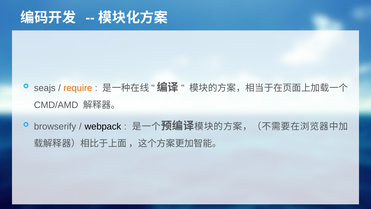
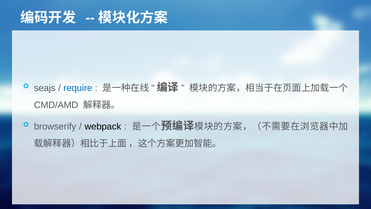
require colour: orange -> blue (78, 88)
